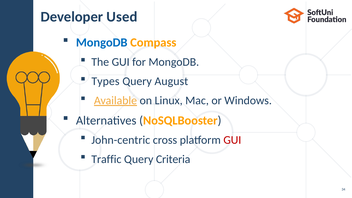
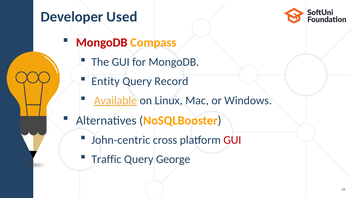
MongoDB colour: blue -> red (102, 42)
Types: Types -> Entity (105, 81)
August: August -> Record (171, 81)
Criteria: Criteria -> George (173, 159)
